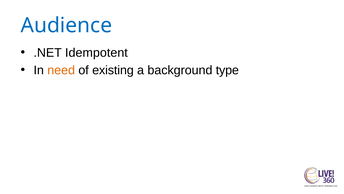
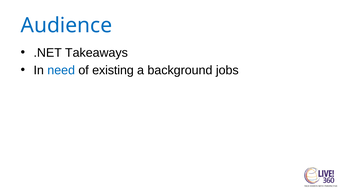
Idempotent: Idempotent -> Takeaways (96, 53)
need colour: orange -> blue (61, 70)
type: type -> jobs (227, 70)
